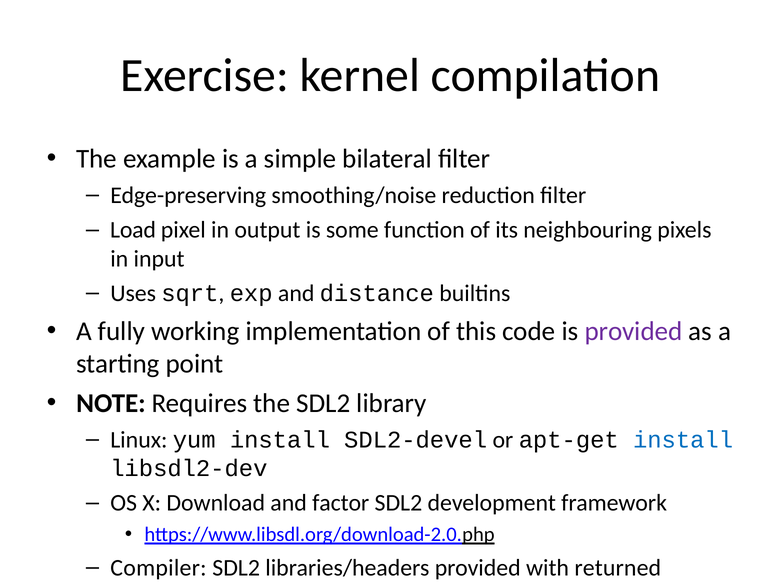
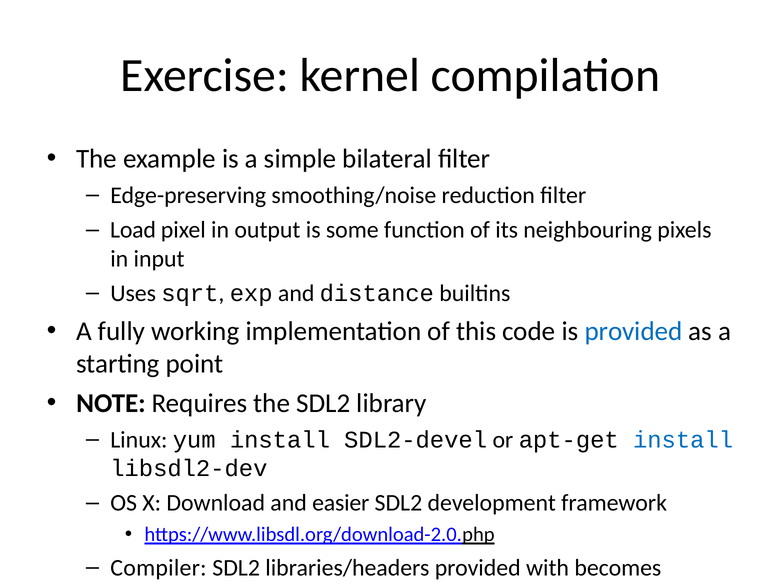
provided colour: purple -> blue (633, 331)
factor: factor -> easier (341, 503)
returned: returned -> becomes (618, 568)
